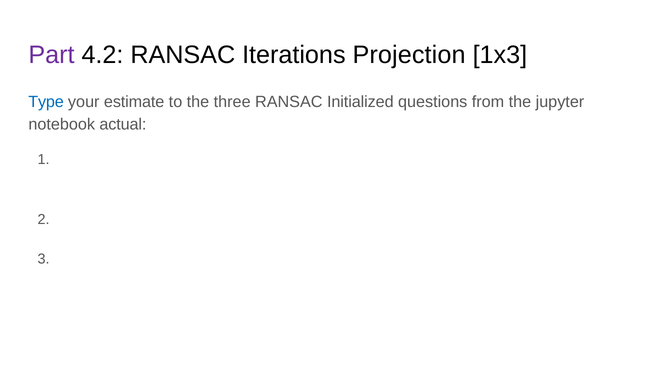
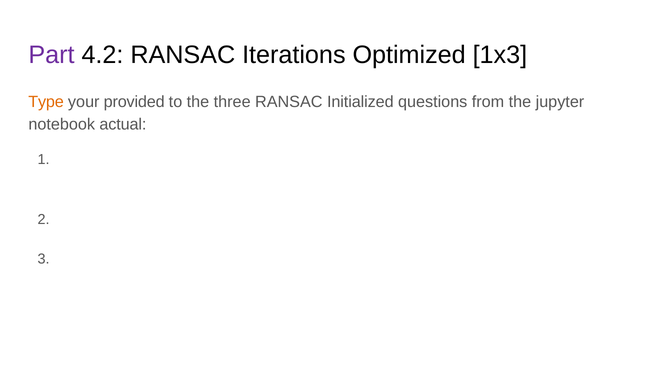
Projection: Projection -> Optimized (409, 55)
Type colour: blue -> orange (46, 102)
estimate: estimate -> provided (134, 102)
